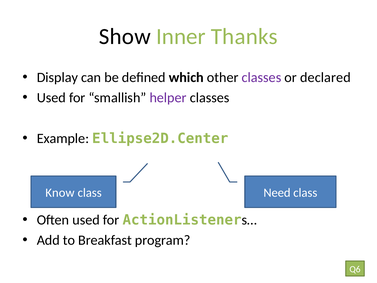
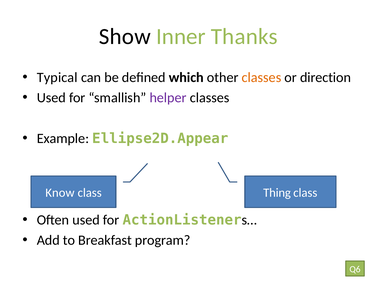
Display: Display -> Typical (57, 77)
classes colour: purple -> orange (262, 77)
declared: declared -> direction (325, 77)
Ellipse2D.Center: Ellipse2D.Center -> Ellipse2D.Appear (160, 138)
Need: Need -> Thing (277, 193)
